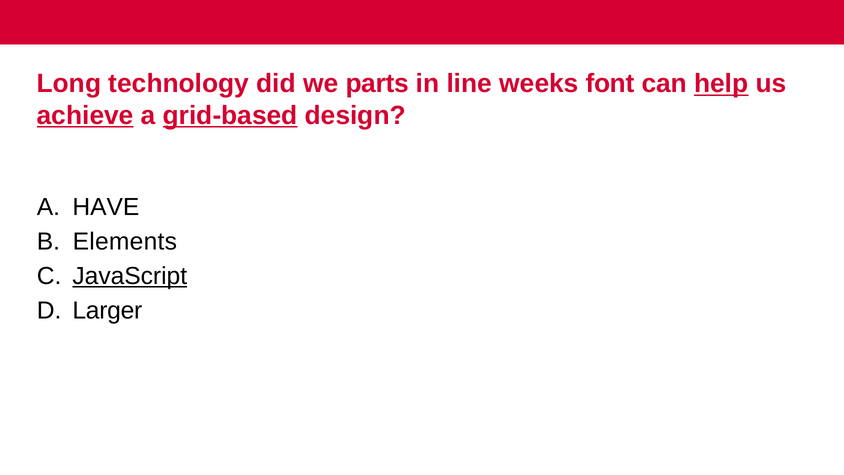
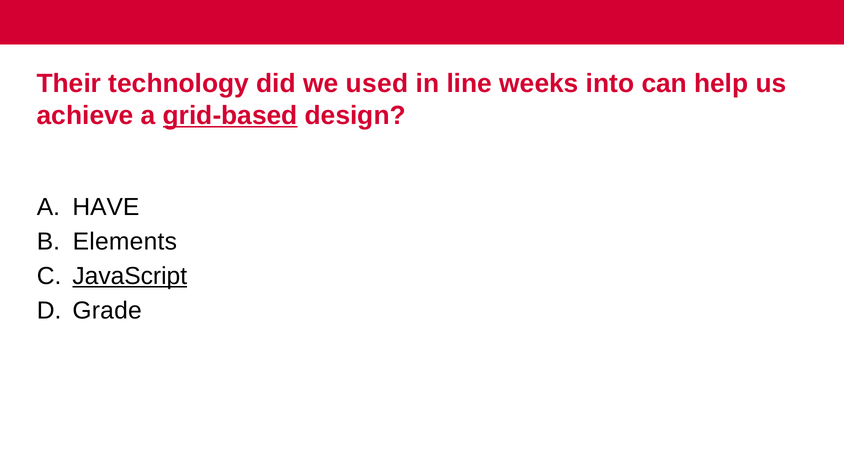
Long: Long -> Their (69, 84)
parts: parts -> used (377, 84)
font: font -> into (610, 84)
help underline: present -> none (721, 84)
achieve underline: present -> none (85, 115)
Larger: Larger -> Grade (107, 311)
